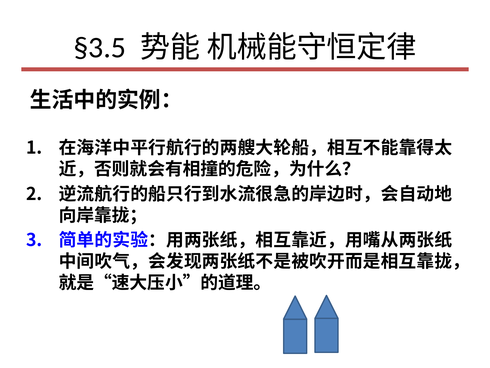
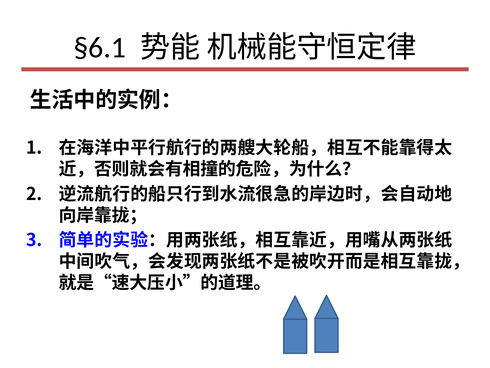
§3.5: §3.5 -> §6.1 (100, 47)
